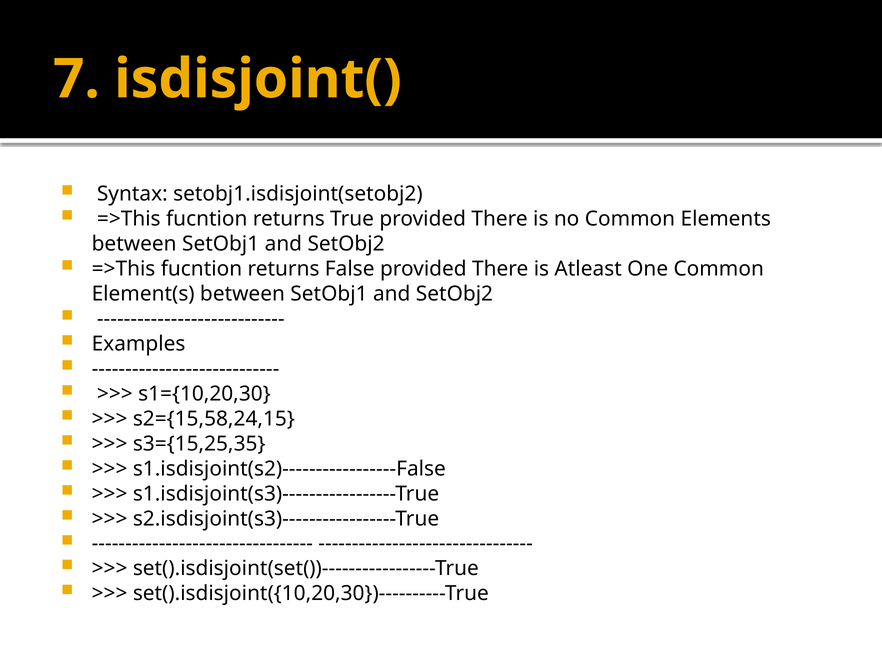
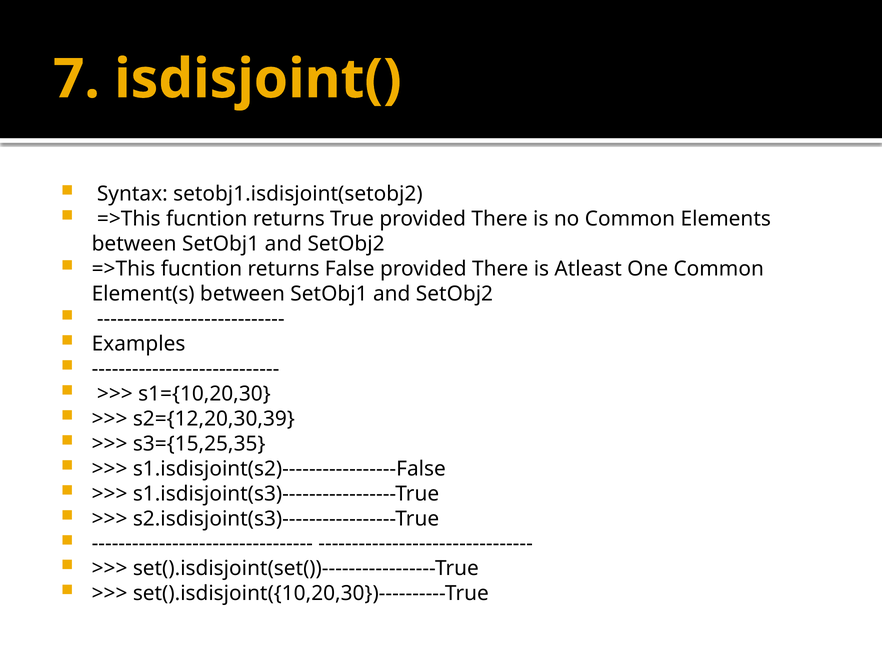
s2={15,58,24,15: s2={15,58,24,15 -> s2={12,20,30,39 (214, 419)
